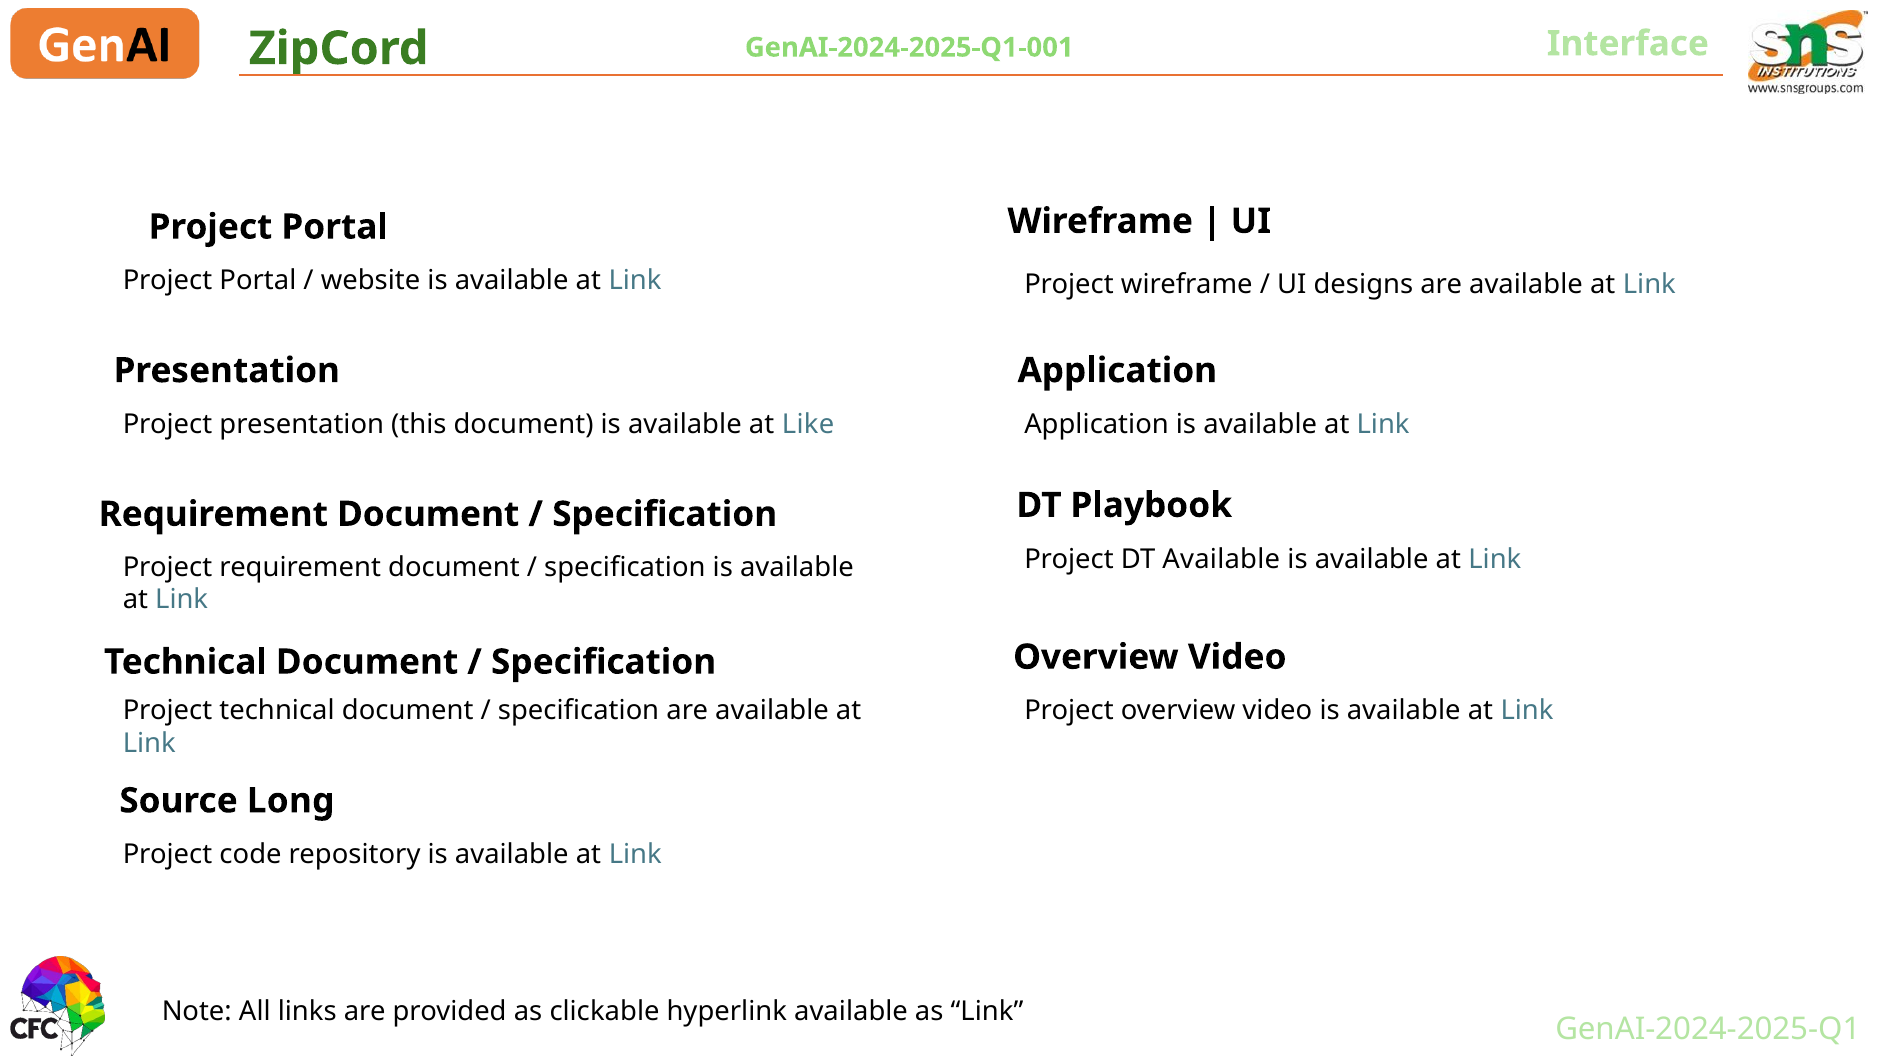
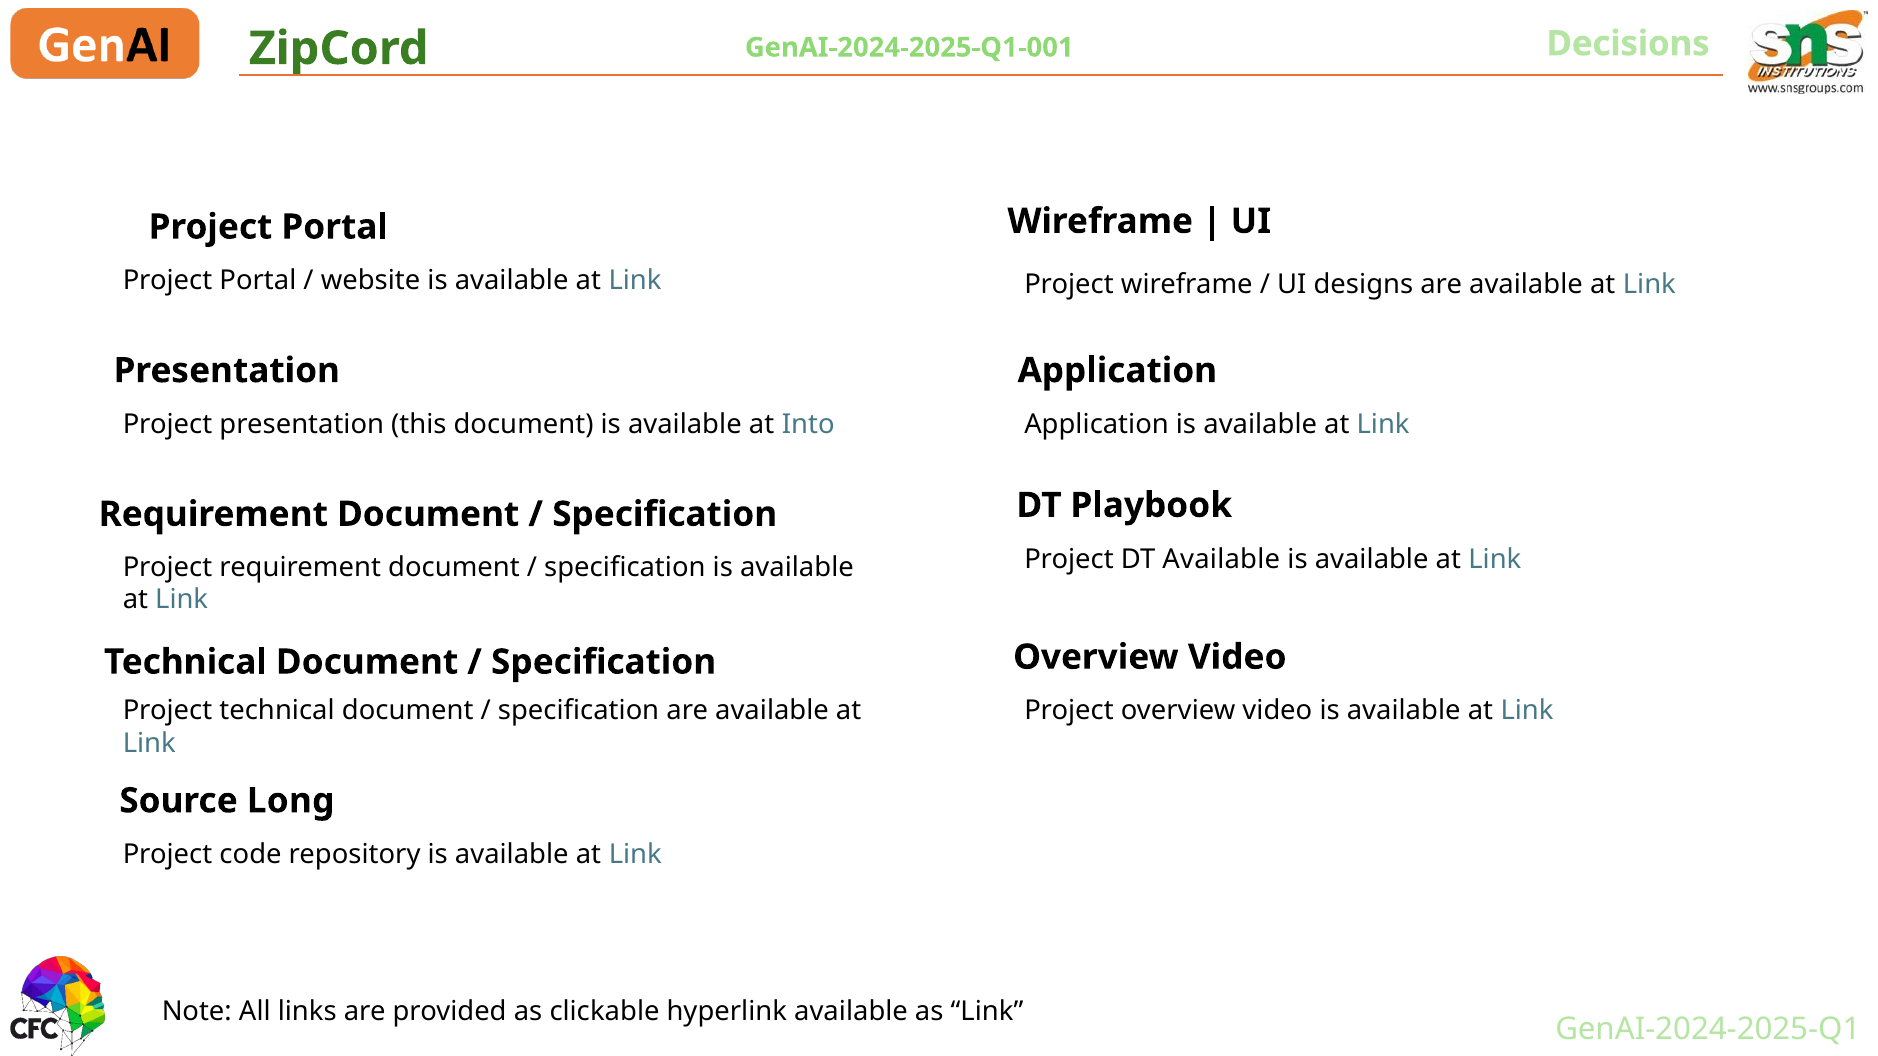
Interface: Interface -> Decisions (1628, 44)
Like: Like -> Into (808, 424)
